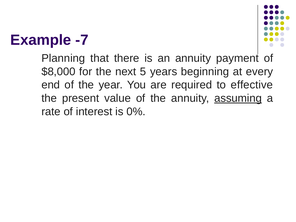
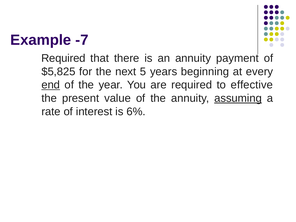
Planning: Planning -> Required (63, 58)
$8,000: $8,000 -> $5,825 (58, 72)
end underline: none -> present (51, 85)
0%: 0% -> 6% (136, 112)
